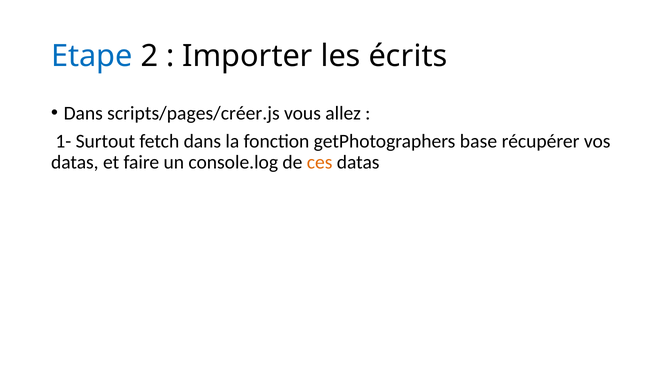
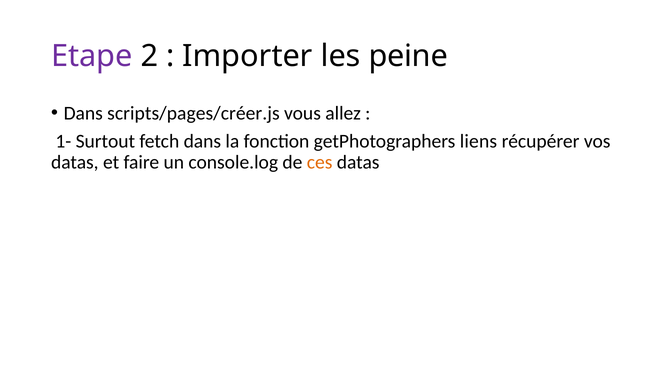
Etape colour: blue -> purple (92, 56)
écrits: écrits -> peine (408, 56)
base: base -> liens (478, 141)
